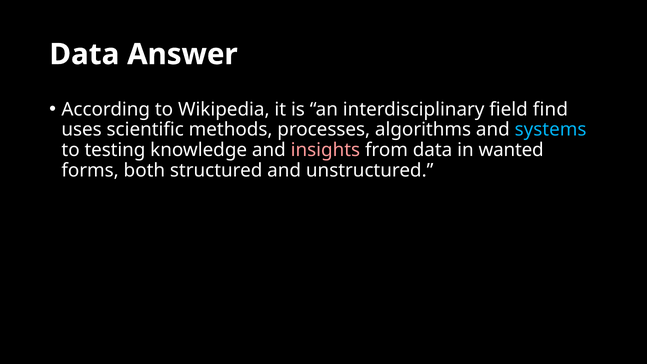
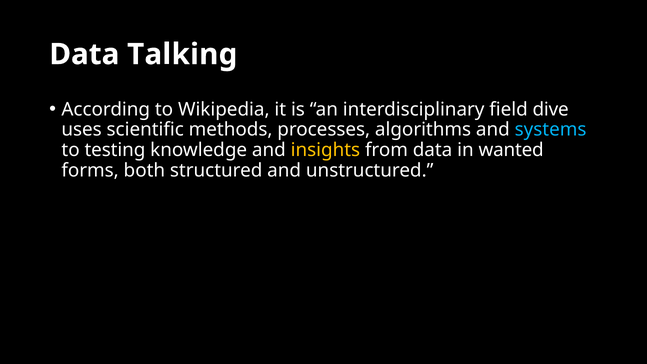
Answer: Answer -> Talking (182, 54)
find: find -> dive (551, 109)
insights colour: pink -> yellow (325, 150)
